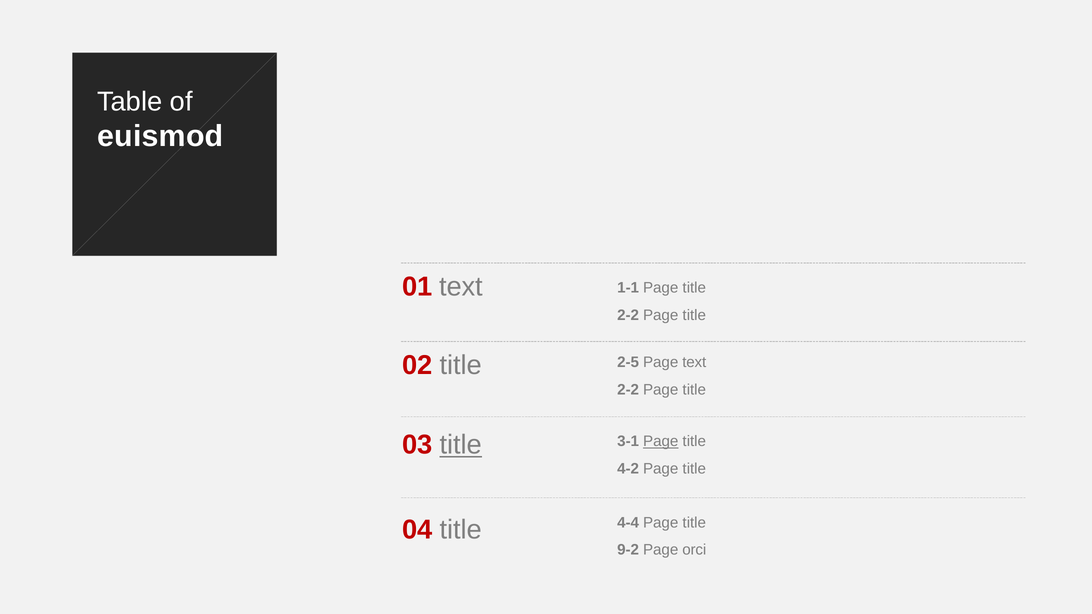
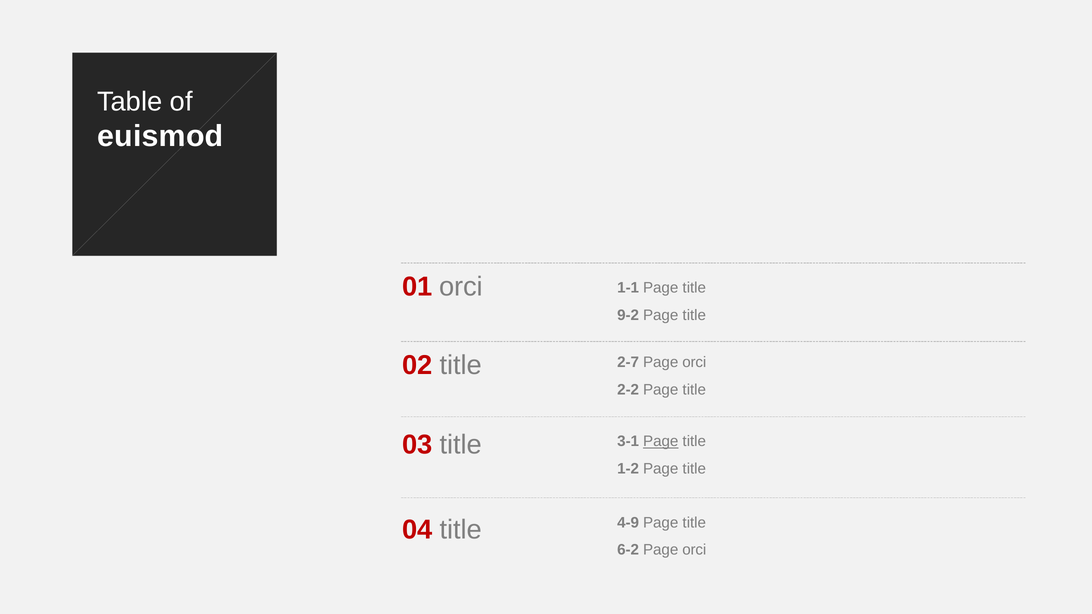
01 text: text -> orci (461, 287)
2-2: 2-2 -> 9-2 (628, 315)
2-5: 2-5 -> 2-7 (628, 362)
text: text -> orci (694, 362)
title underline: present -> none (461, 445)
4-2: 4-2 -> 1-2 (628, 469)
4-4: 4-4 -> 4-9 (628, 523)
9-2: 9-2 -> 6-2 (628, 550)
